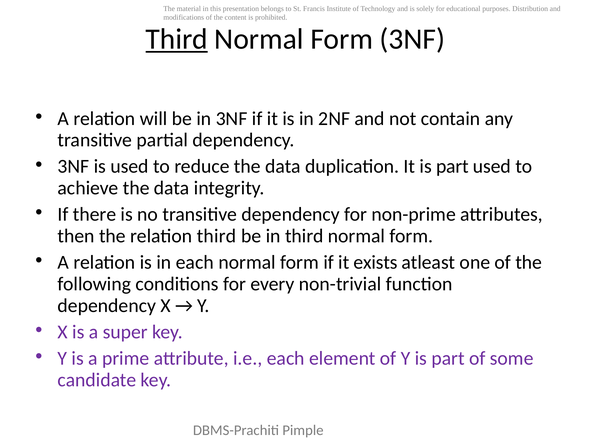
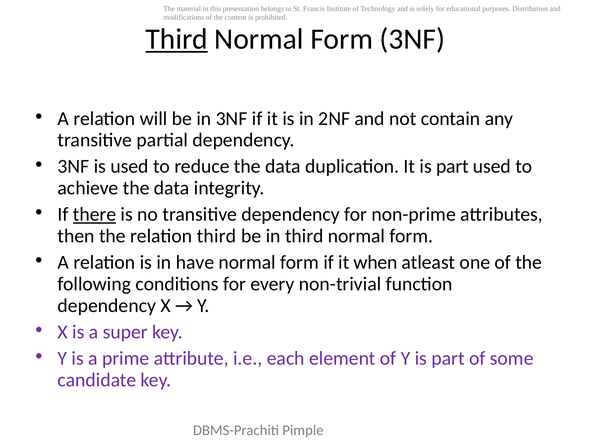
there underline: none -> present (95, 215)
in each: each -> have (195, 263)
exists: exists -> when (376, 263)
